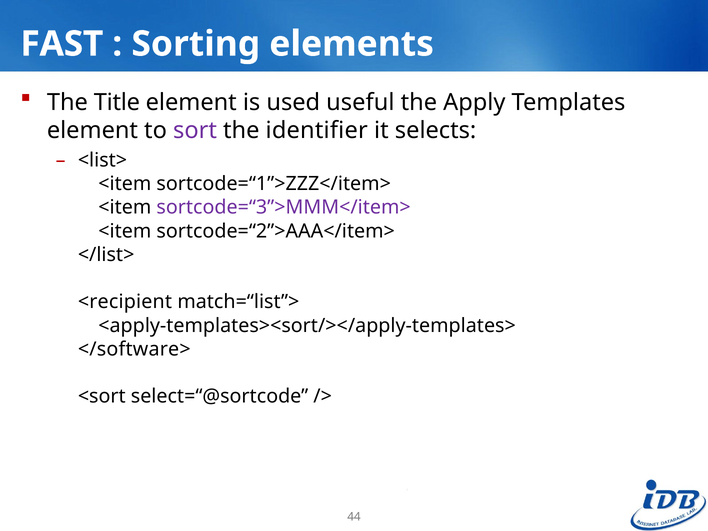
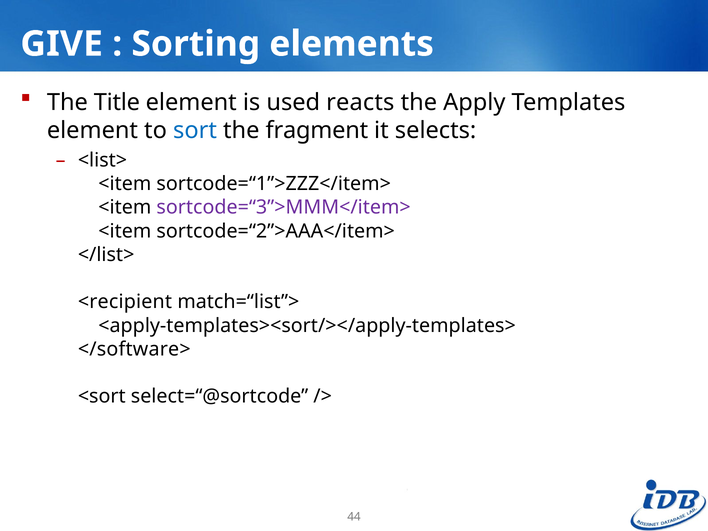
FAST: FAST -> GIVE (62, 44)
useful: useful -> reacts (360, 102)
sort colour: purple -> blue (195, 131)
identifier: identifier -> fragment (317, 131)
